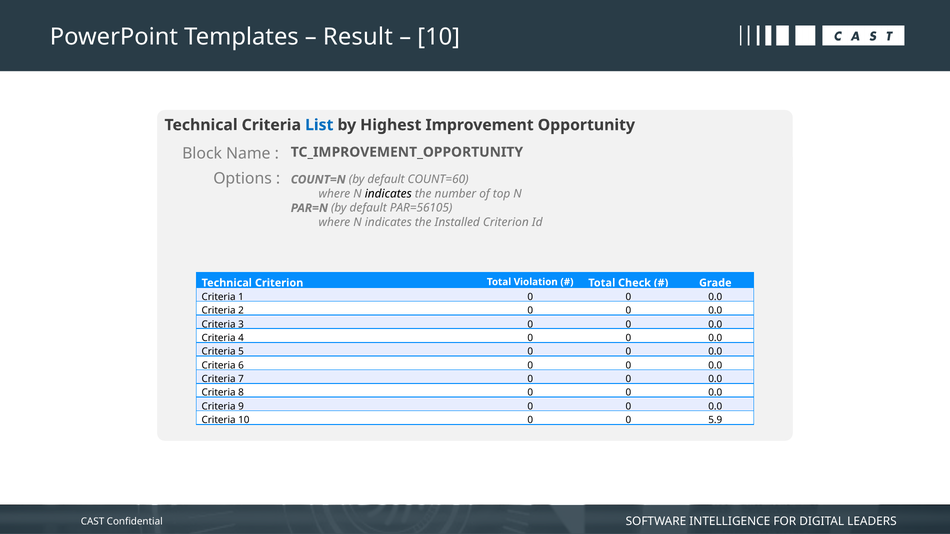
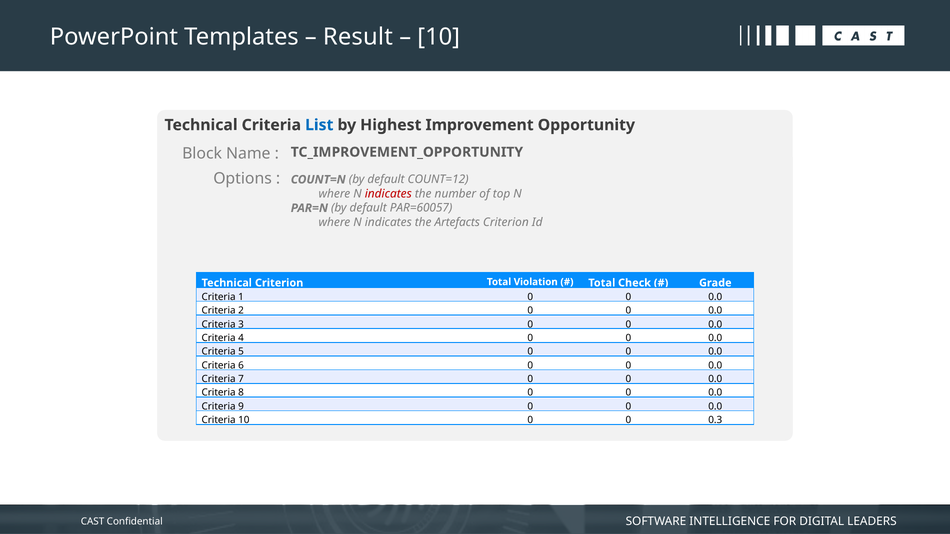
COUNT=60: COUNT=60 -> COUNT=12 (438, 180)
indicates colour: black -> red (388, 194)
PAR=56105: PAR=56105 -> PAR=60057 (421, 208)
Installed: Installed -> Artefacts (457, 222)
5.9: 5.9 -> 0.3 (715, 420)
